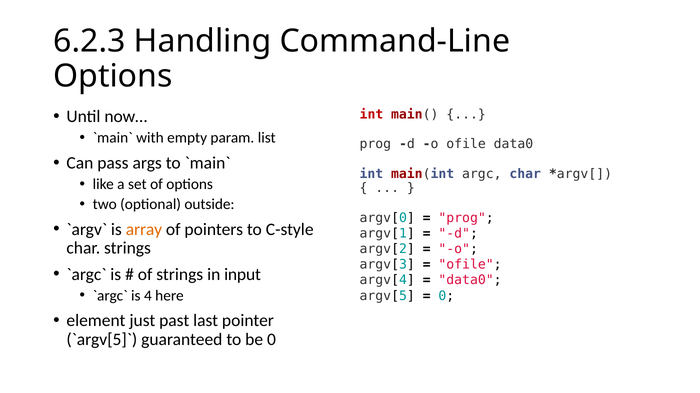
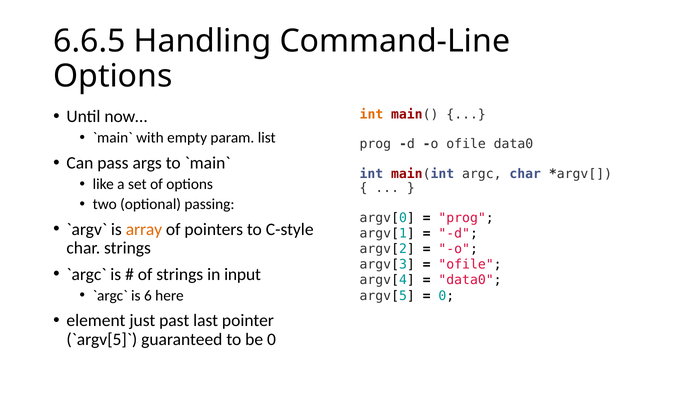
6.2.3: 6.2.3 -> 6.6.5 (89, 41)
int colour: red -> orange (371, 114)
outside: outside -> passing (209, 205)
4: 4 -> 6 (148, 296)
